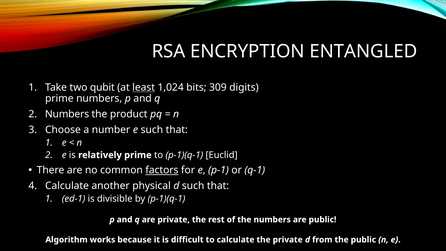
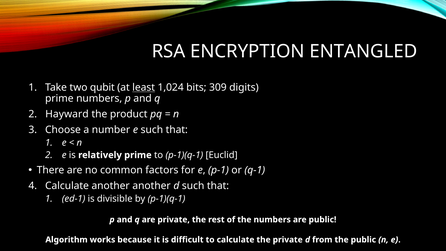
Numbers: Numbers -> Hayward (67, 114)
factors underline: present -> none (162, 170)
another physical: physical -> another (152, 186)
